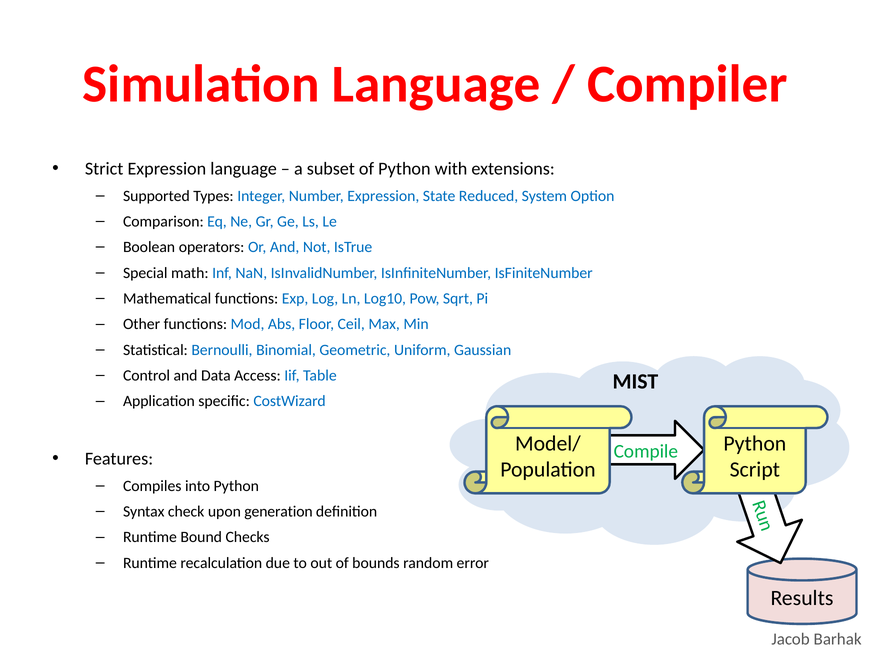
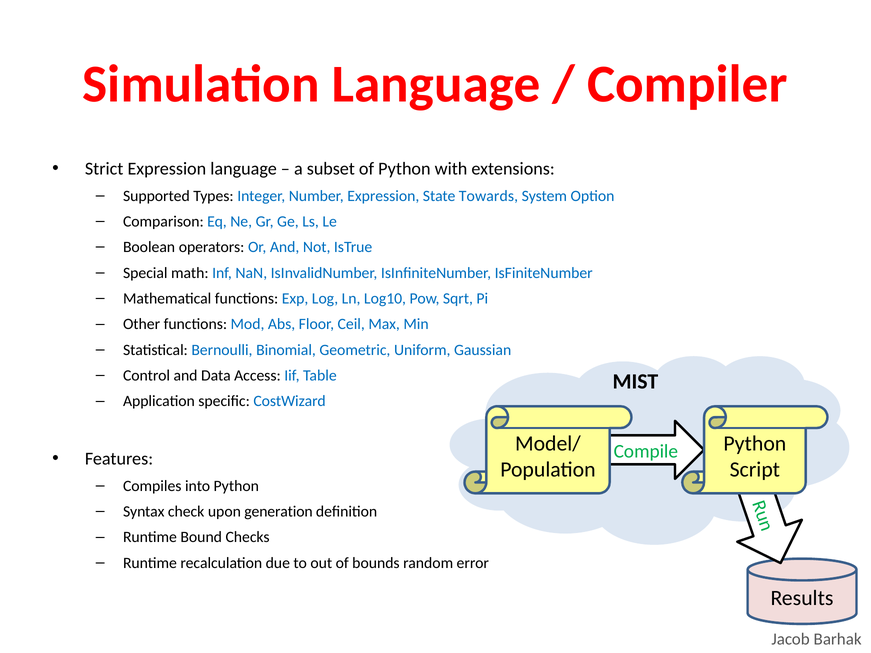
Reduced: Reduced -> Towards (488, 196)
